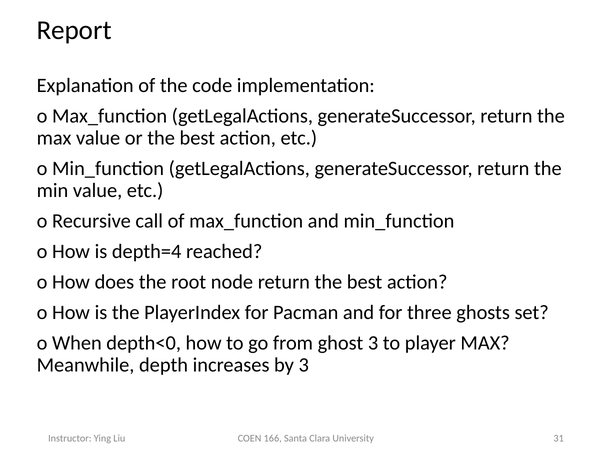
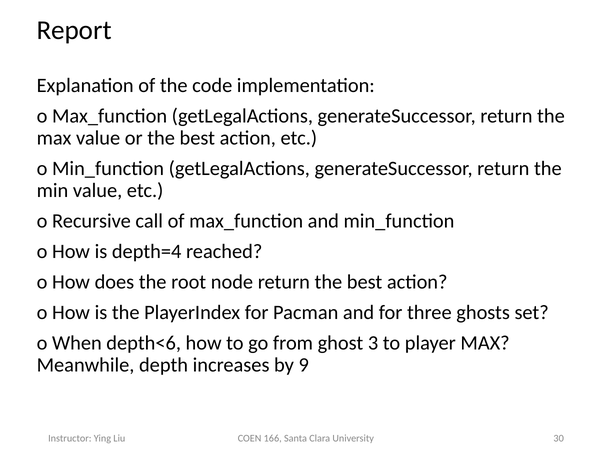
depth<0: depth<0 -> depth<6 (144, 343)
by 3: 3 -> 9 (304, 365)
31: 31 -> 30 (559, 438)
